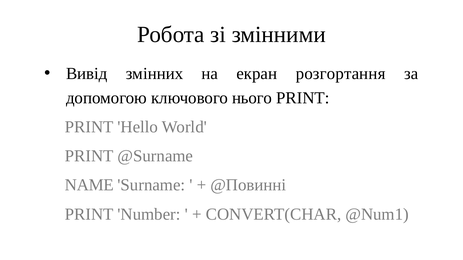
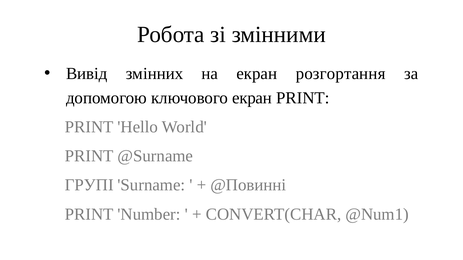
ключового нього: нього -> екран (252, 98)
NAME: NAME -> ГРУПІ (89, 185)
